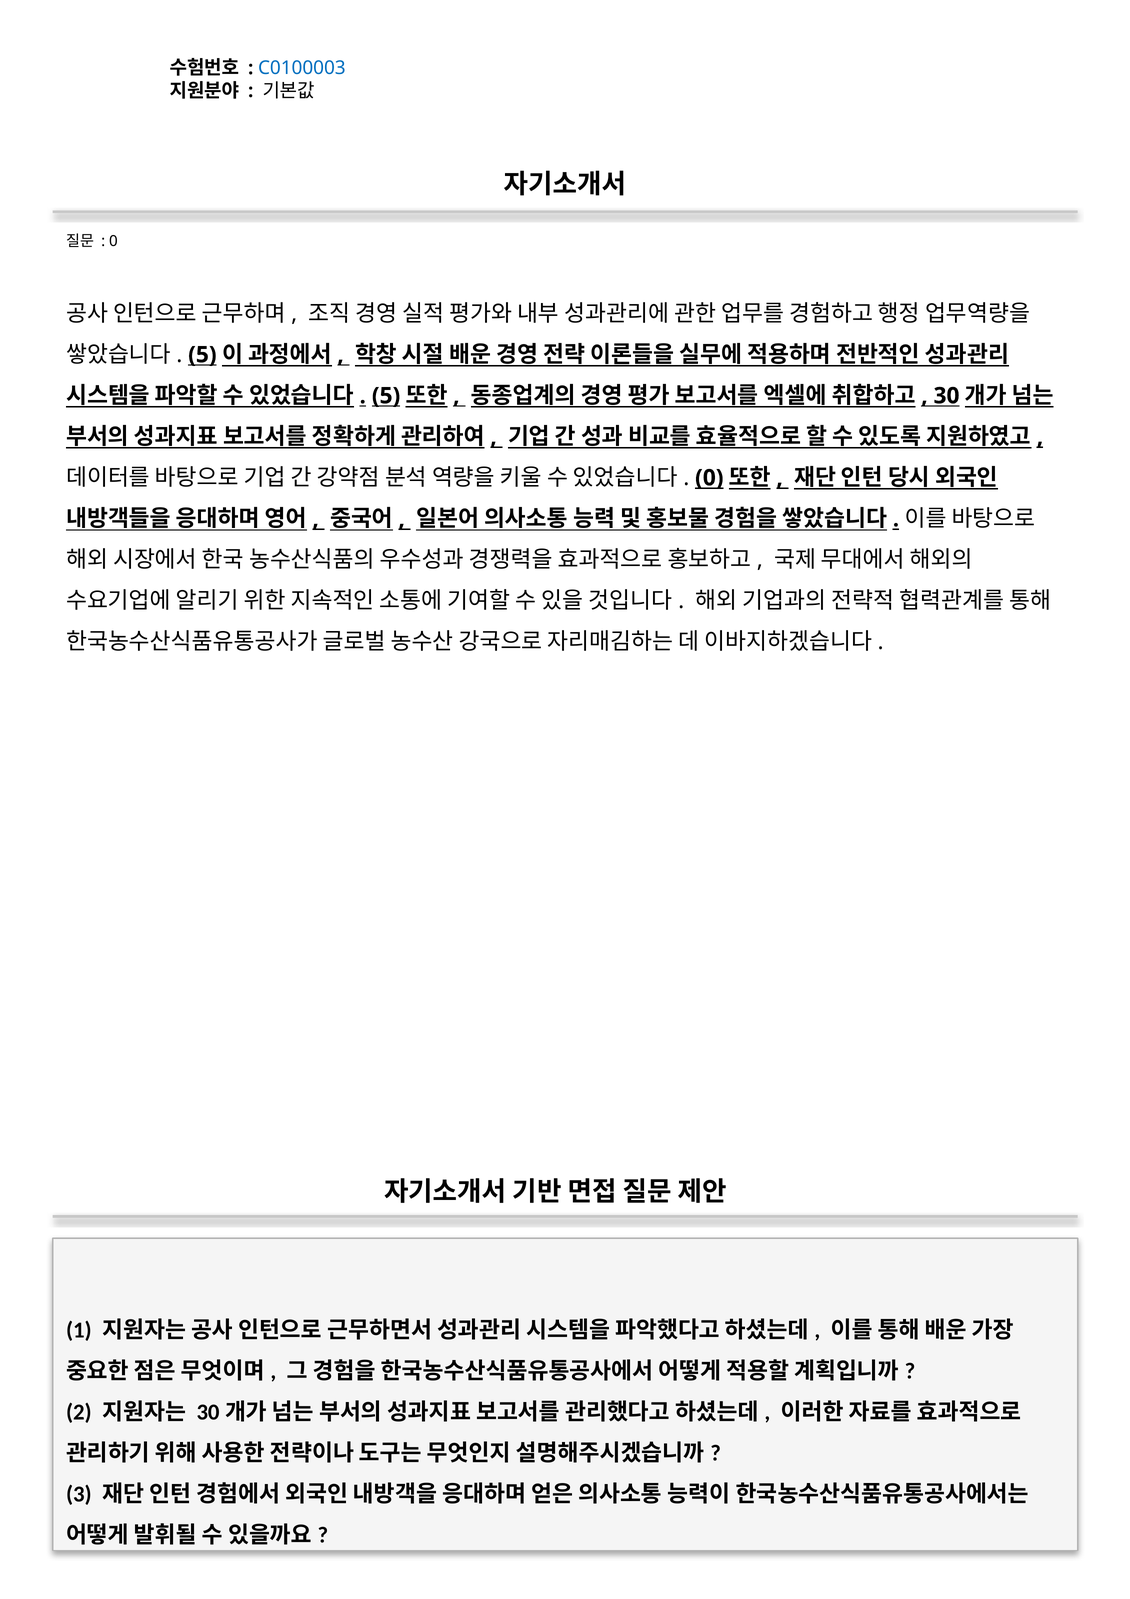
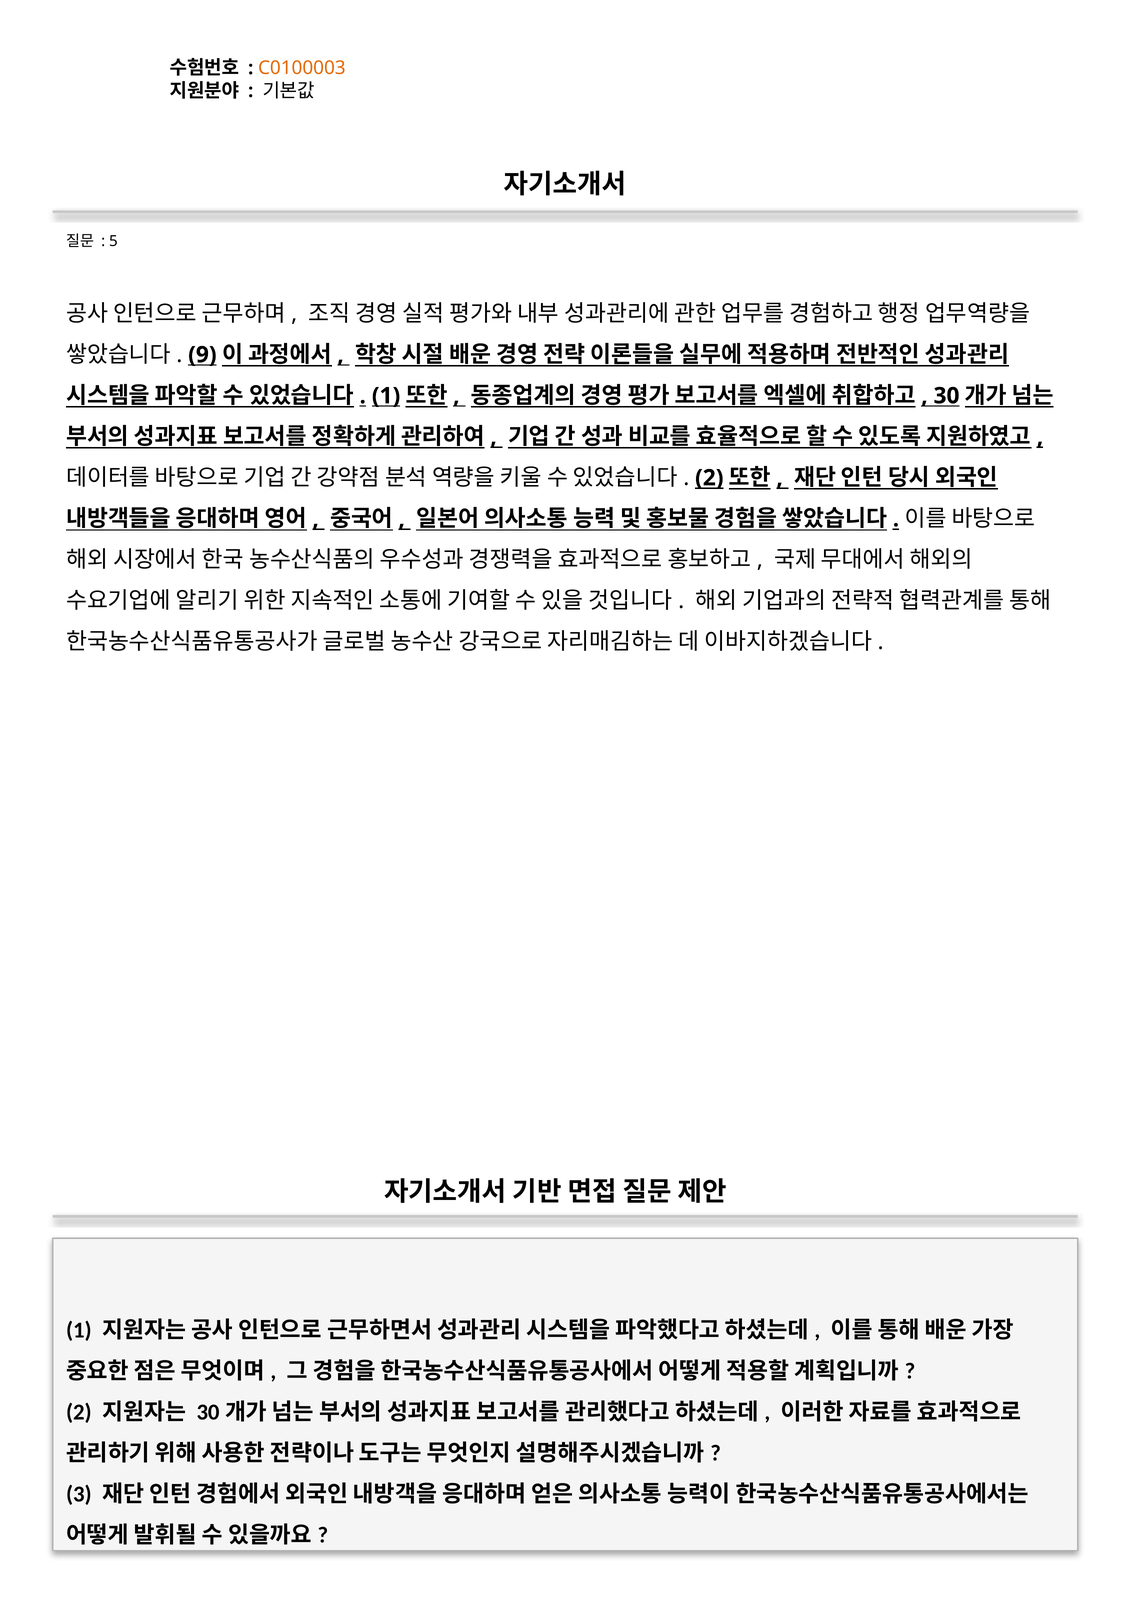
C0100003 colour: blue -> orange (302, 68)
0: 0 -> 5 (113, 241)
5: 5 -> 9 (202, 355)
5: 5 -> 1 (386, 396)
0: 0 -> 2 (709, 478)
